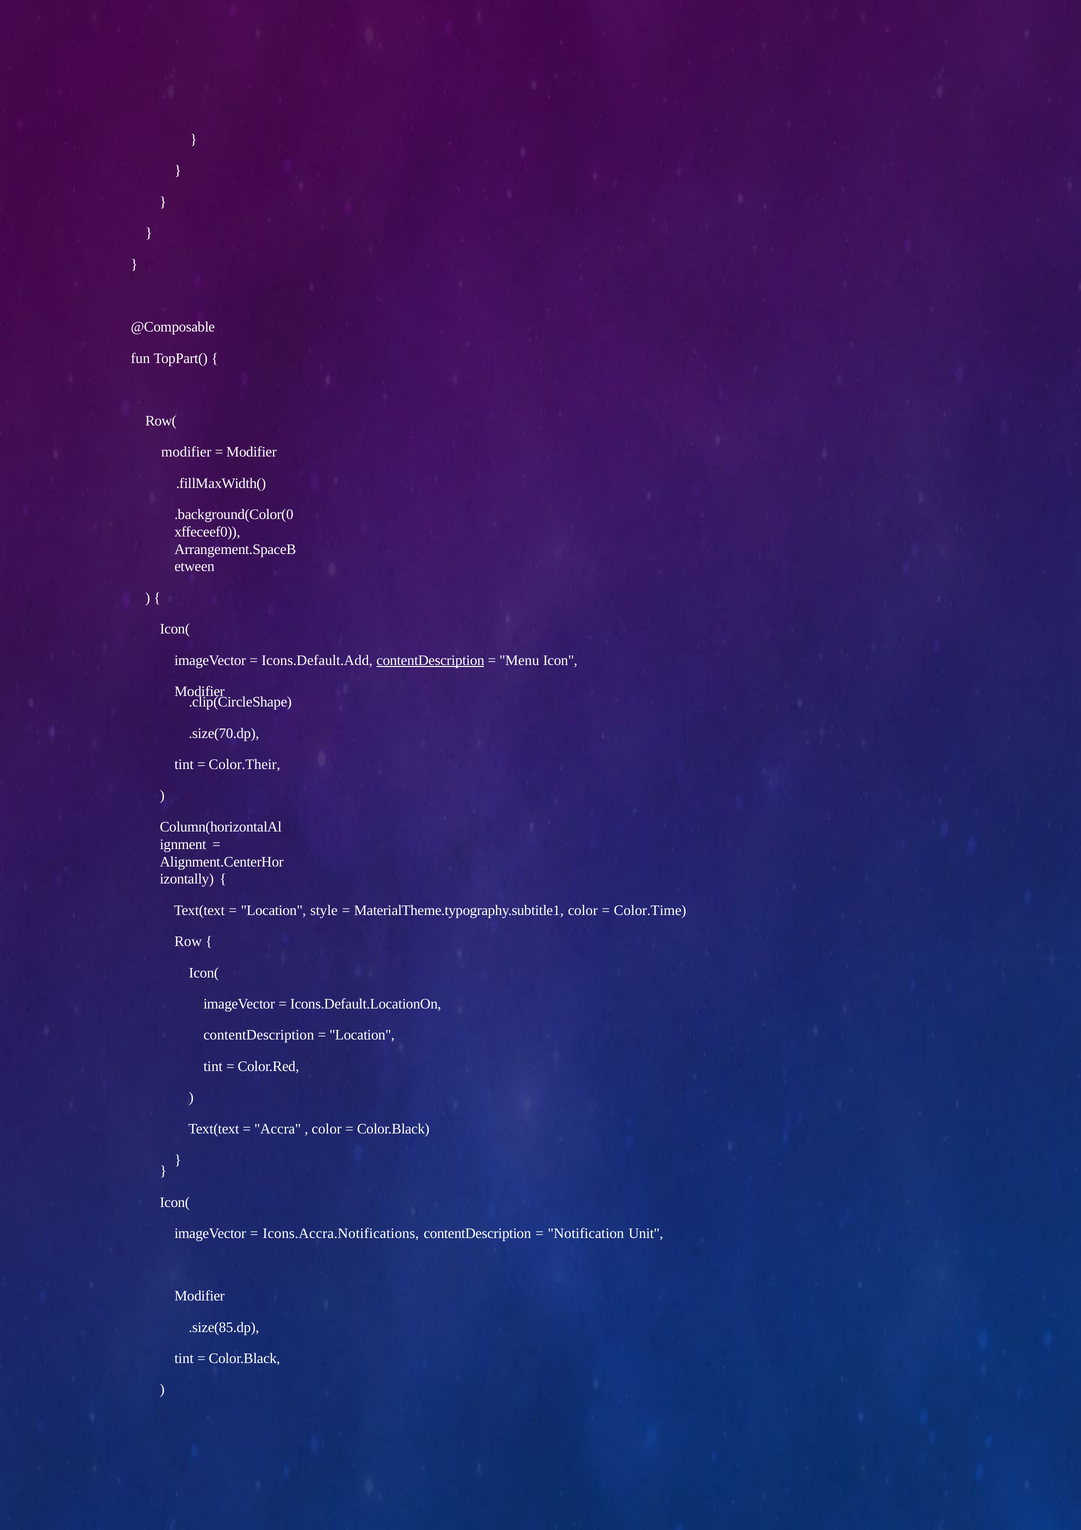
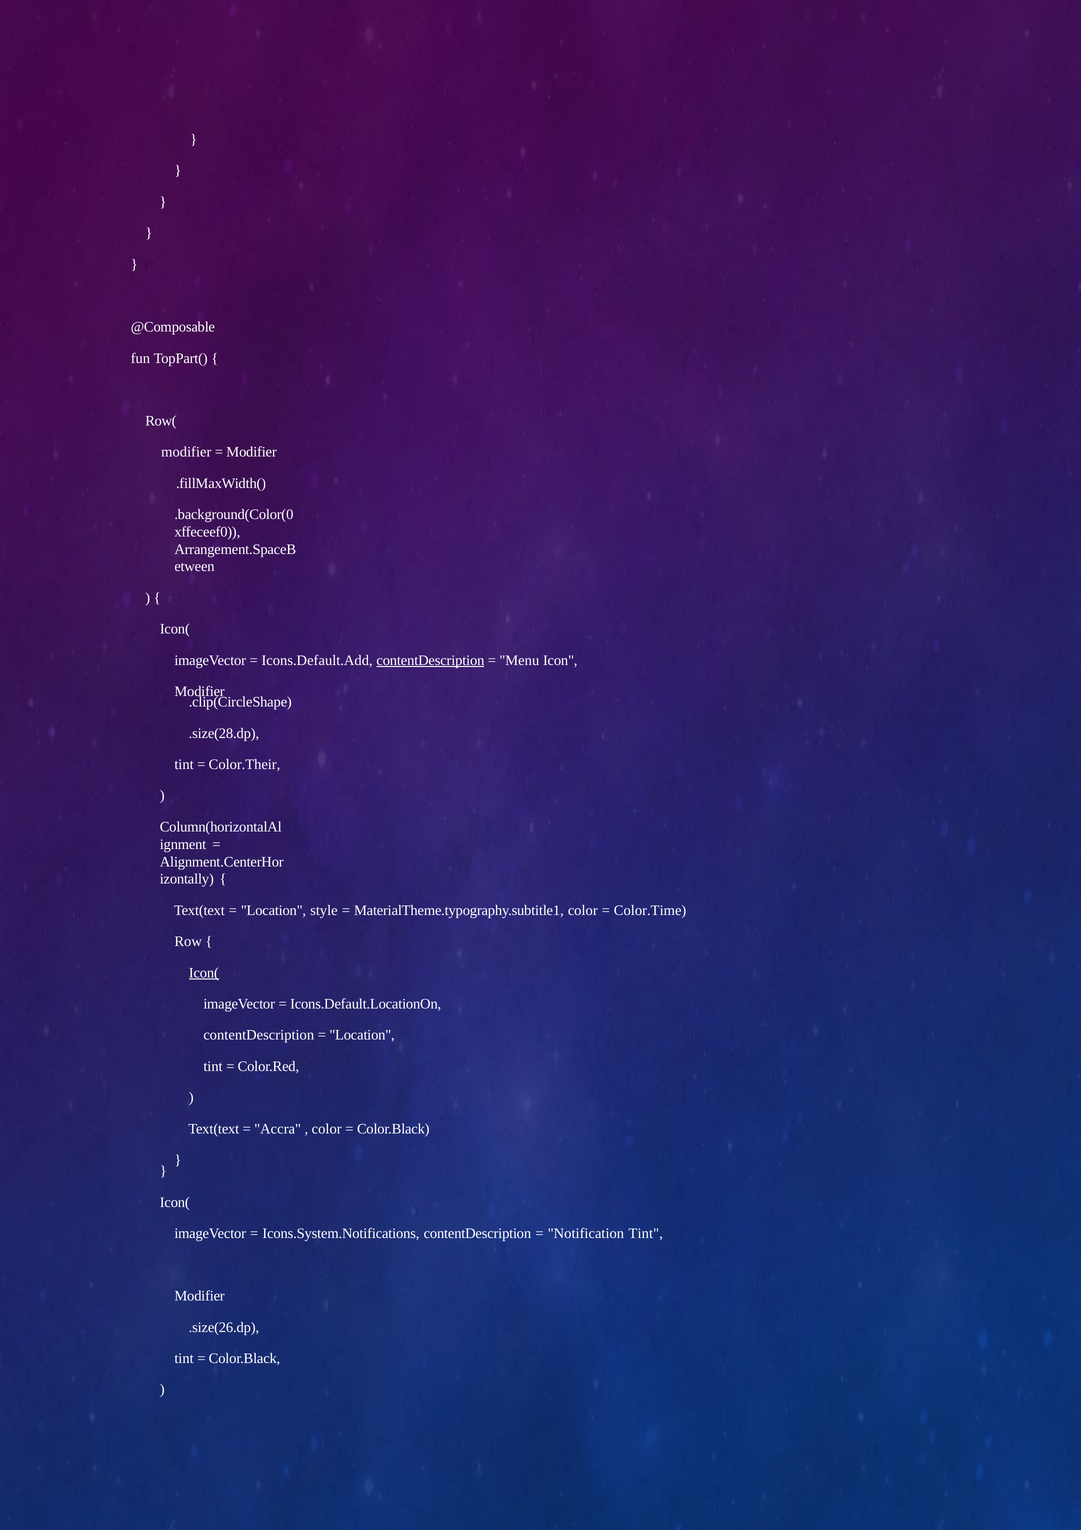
.size(70.dp: .size(70.dp -> .size(28.dp (224, 733)
Icon( underline: none -> present (204, 973)
Icons.Accra.Notifications: Icons.Accra.Notifications -> Icons.System.Notifications (341, 1233)
Notification Unit: Unit -> Tint (646, 1233)
.size(85.dp: .size(85.dp -> .size(26.dp (224, 1327)
